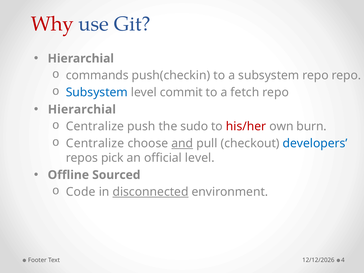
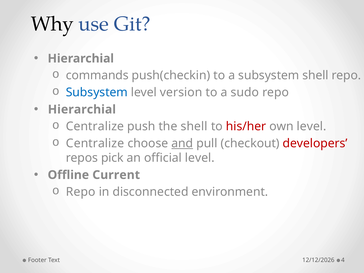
Why colour: red -> black (52, 24)
subsystem repo: repo -> shell (315, 75)
commit: commit -> version (181, 92)
fetch: fetch -> sudo (245, 92)
the sudo: sudo -> shell (194, 126)
own burn: burn -> level (312, 126)
developers colour: blue -> red (315, 143)
Sourced: Sourced -> Current (116, 175)
Code: Code -> Repo (81, 192)
disconnected underline: present -> none (151, 192)
